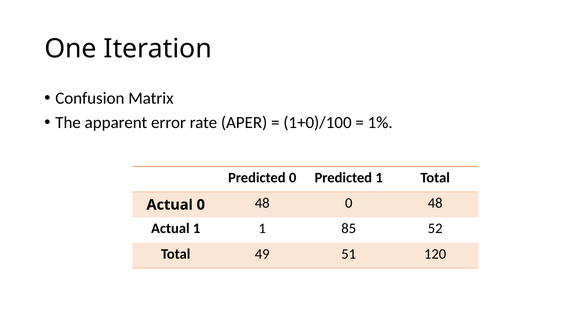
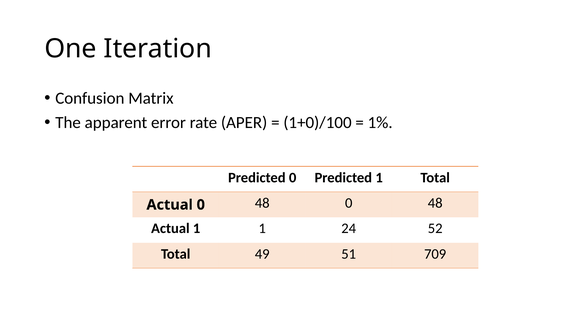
85: 85 -> 24 (349, 229)
120: 120 -> 709 (435, 254)
